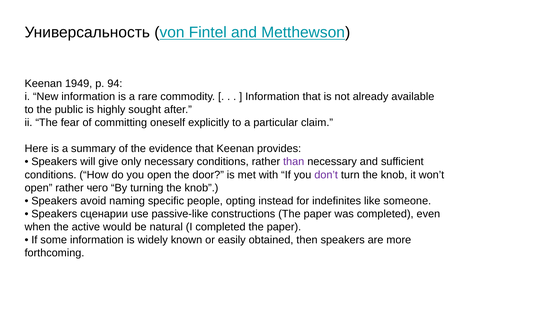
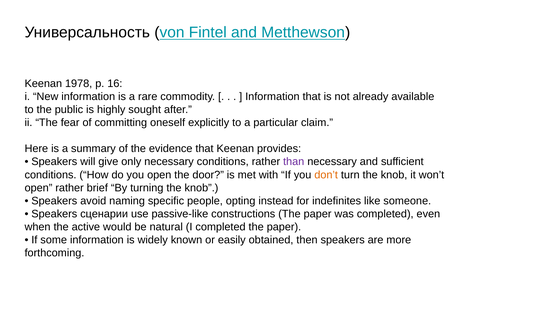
1949: 1949 -> 1978 (79, 84)
94: 94 -> 16 (115, 84)
don’t colour: purple -> orange (326, 175)
чего: чего -> brief (97, 188)
